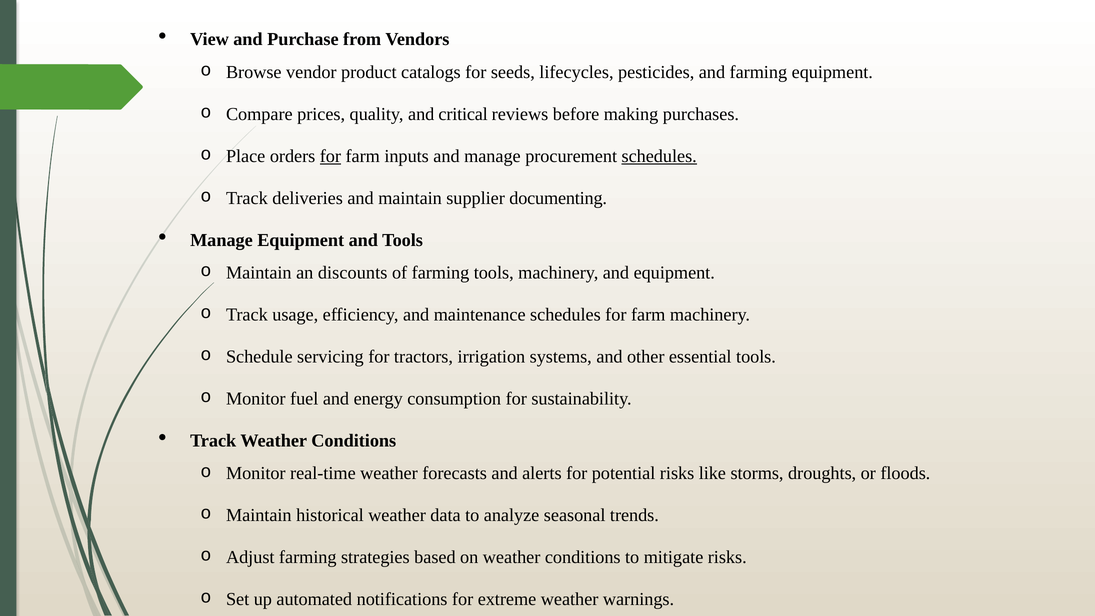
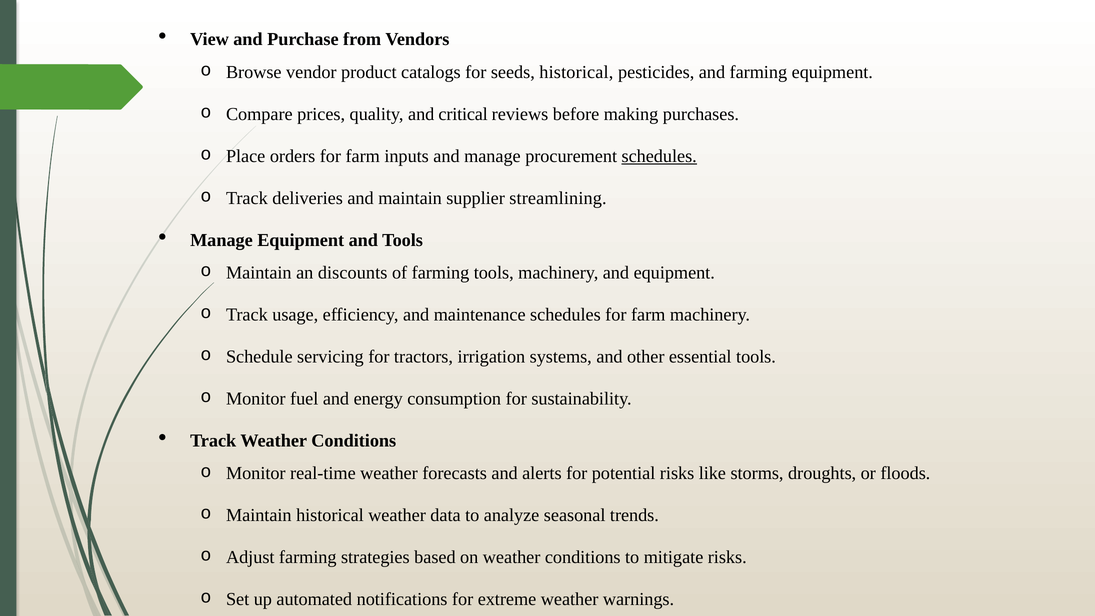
seeds lifecycles: lifecycles -> historical (576, 72)
for underline: present -> none (330, 156)
documenting: documenting -> streamlining (558, 198)
